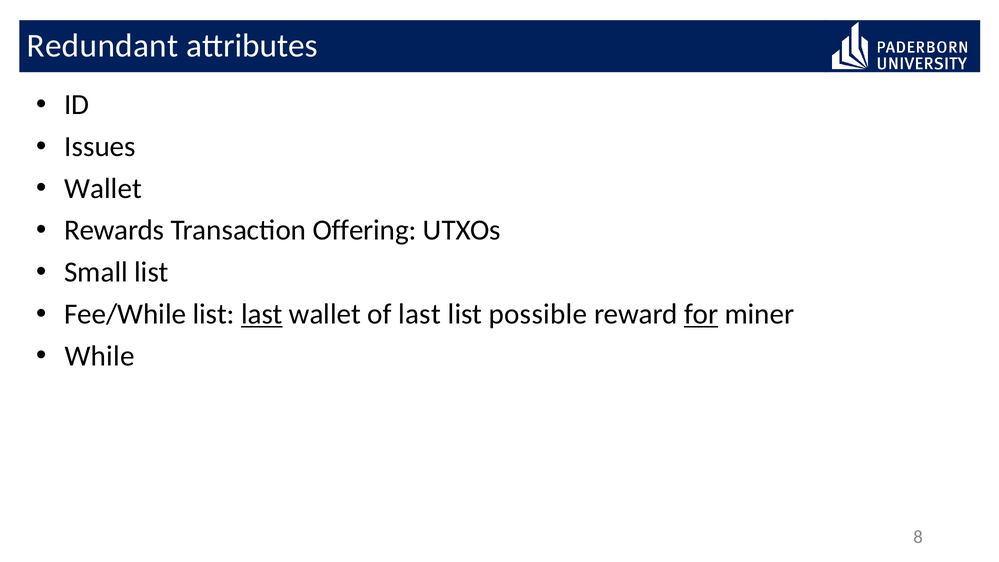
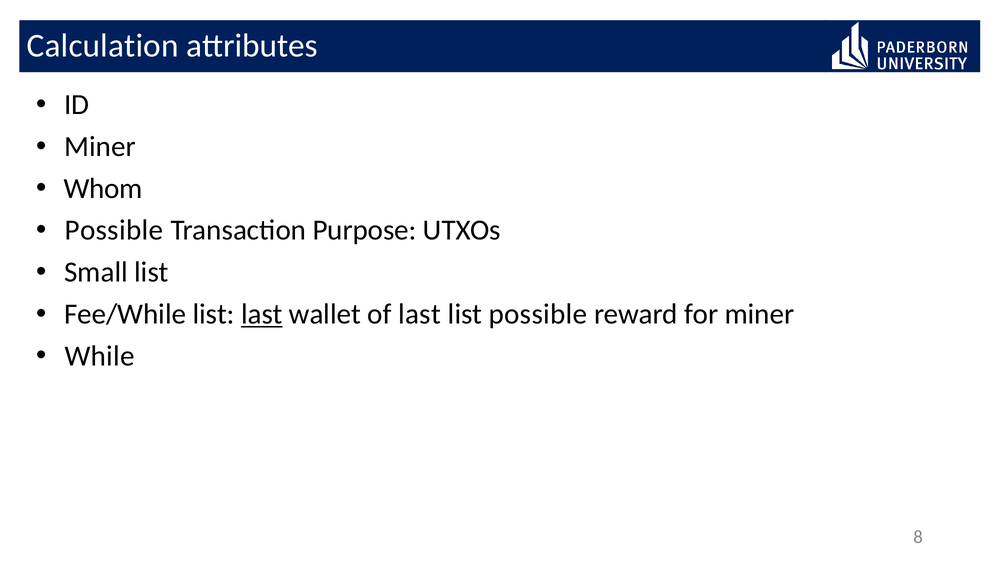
Redundant: Redundant -> Calculation (103, 46)
Issues: Issues -> Miner (100, 147)
Wallet: Wallet -> Whom (103, 188)
Rewards: Rewards -> Possible (114, 230)
Offering: Offering -> Purpose (364, 230)
for underline: present -> none (701, 314)
